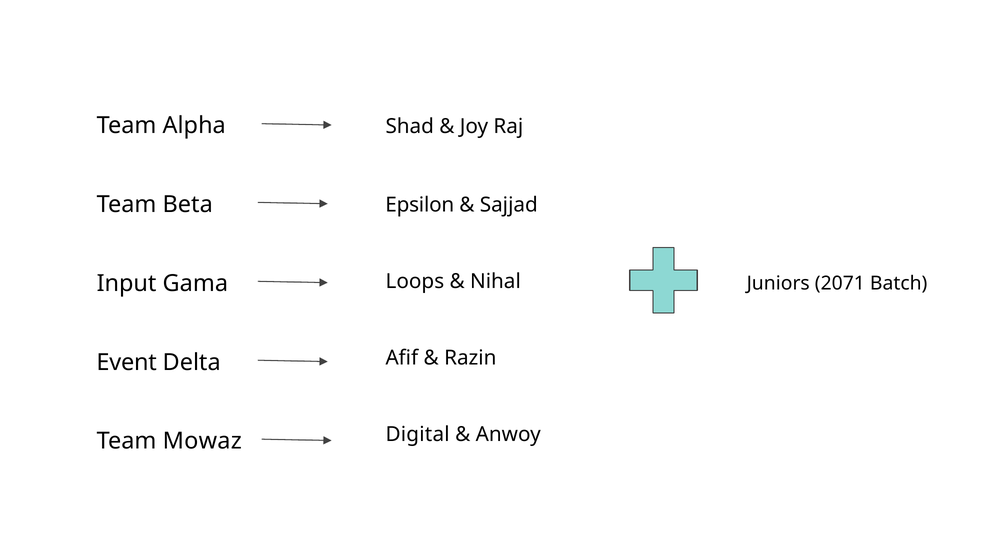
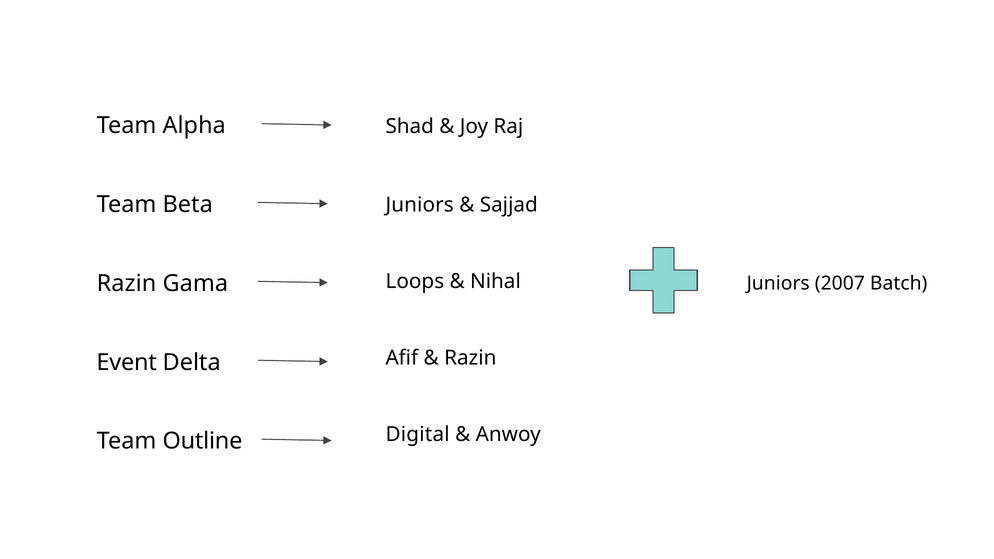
Epsilon: Epsilon -> Juniors (420, 205)
Input: Input -> Razin (126, 283)
2071: 2071 -> 2007 (840, 283)
Mowaz: Mowaz -> Outline (202, 441)
